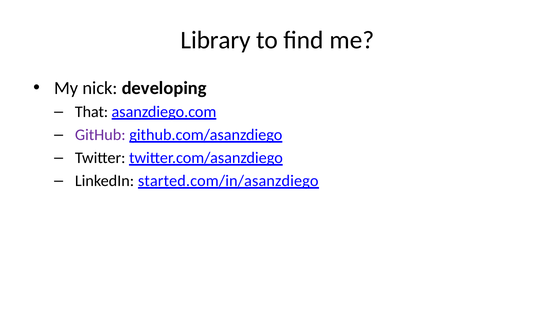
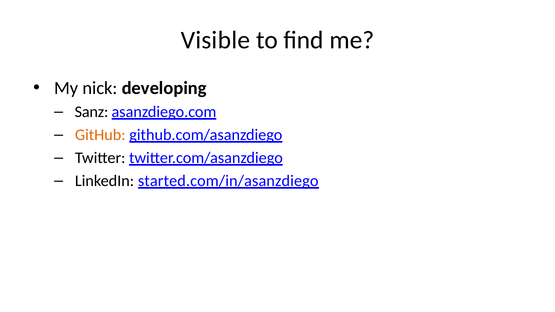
Library: Library -> Visible (215, 40)
That: That -> Sanz (91, 112)
GitHub colour: purple -> orange (100, 135)
